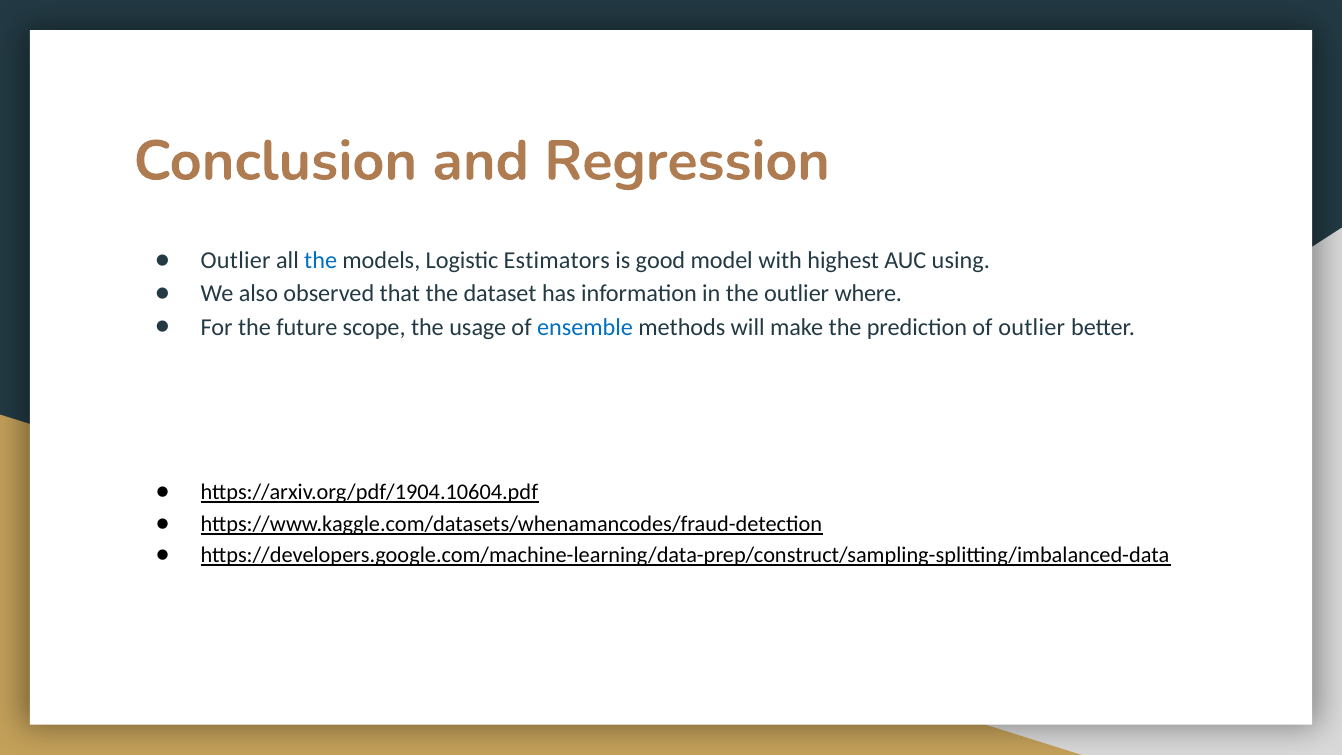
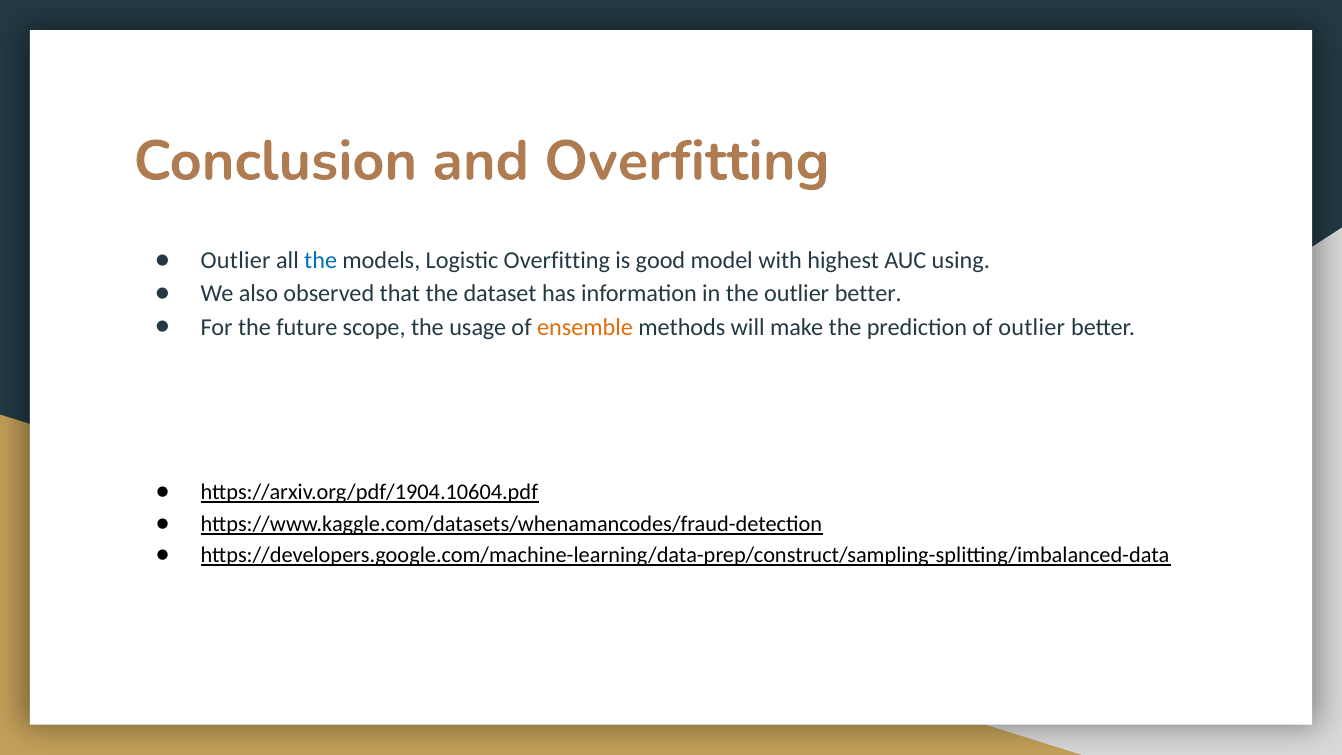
and Regression: Regression -> Overfitting (687, 161)
Logistic Estimators: Estimators -> Overfitting (557, 260)
the outlier where: where -> better (868, 294)
ensemble colour: blue -> orange (585, 327)
